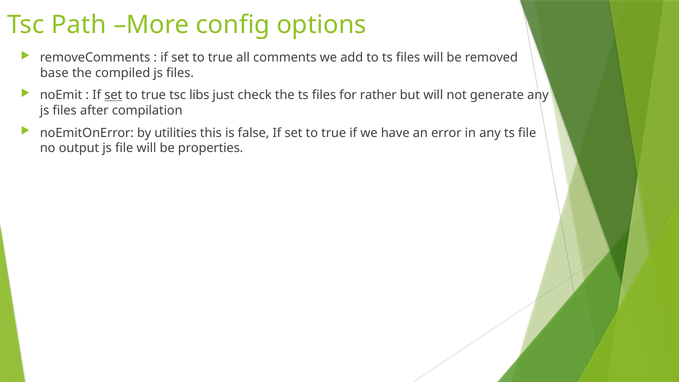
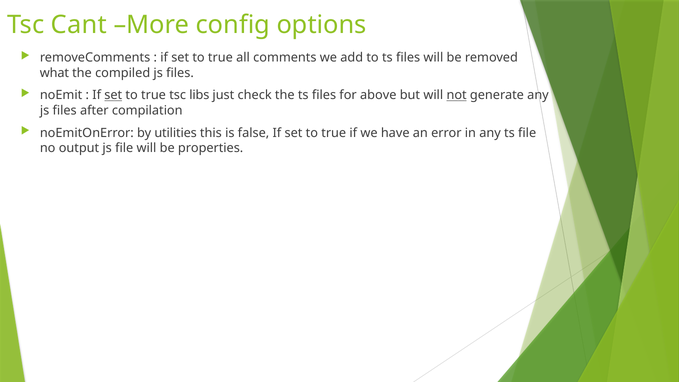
Path: Path -> Cant (79, 25)
base: base -> what (54, 73)
rather: rather -> above (378, 95)
not underline: none -> present (457, 95)
